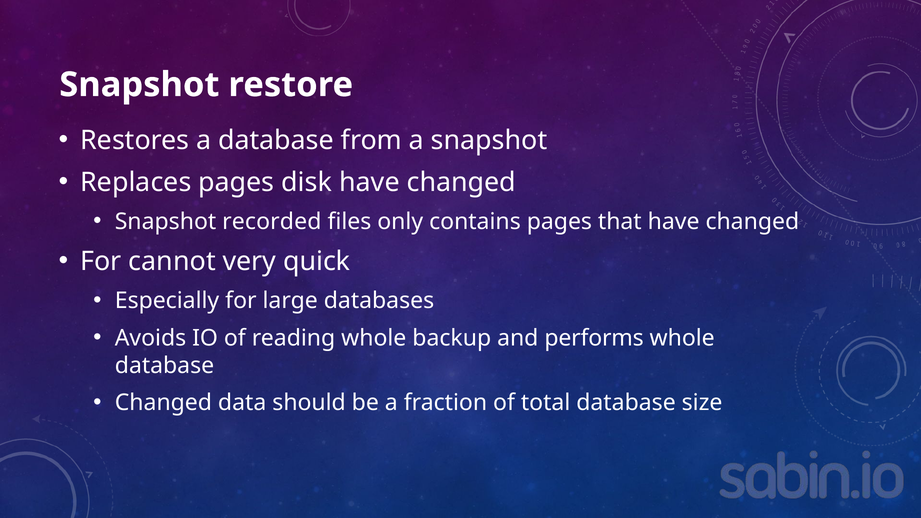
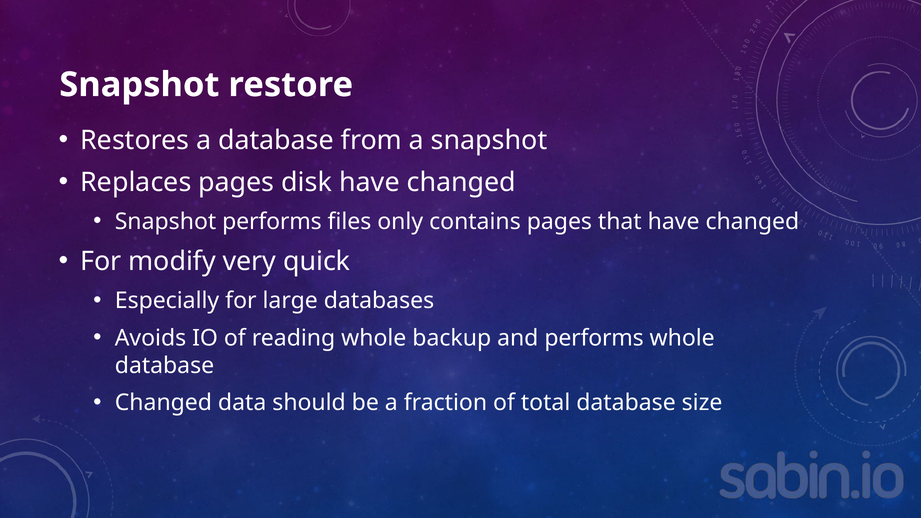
Snapshot recorded: recorded -> performs (272, 222)
cannot: cannot -> modify (172, 261)
